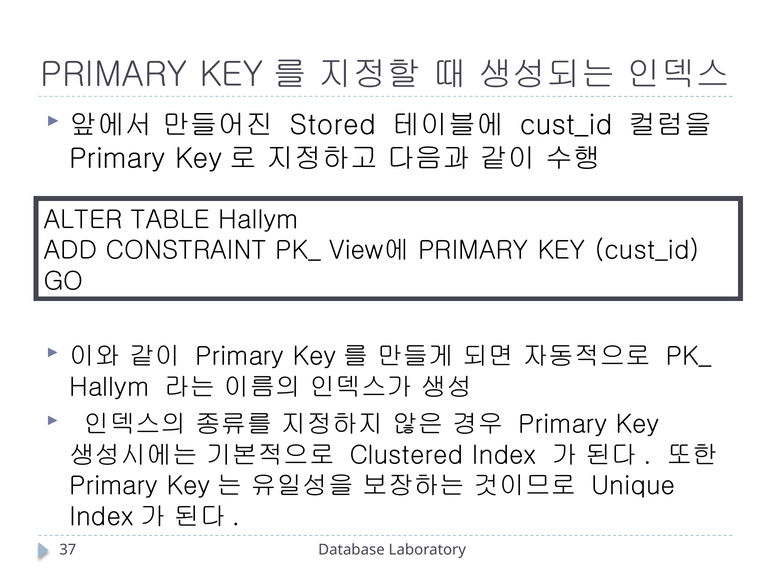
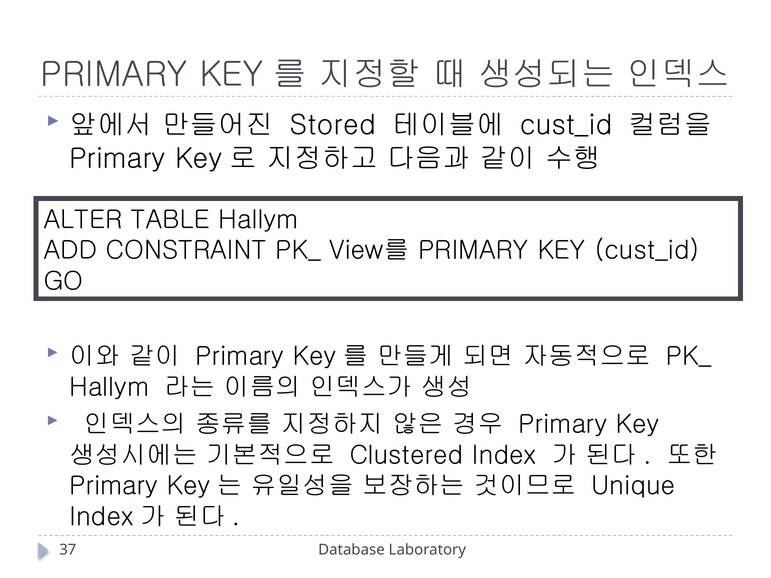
View에: View에 -> View를 (370, 251)
